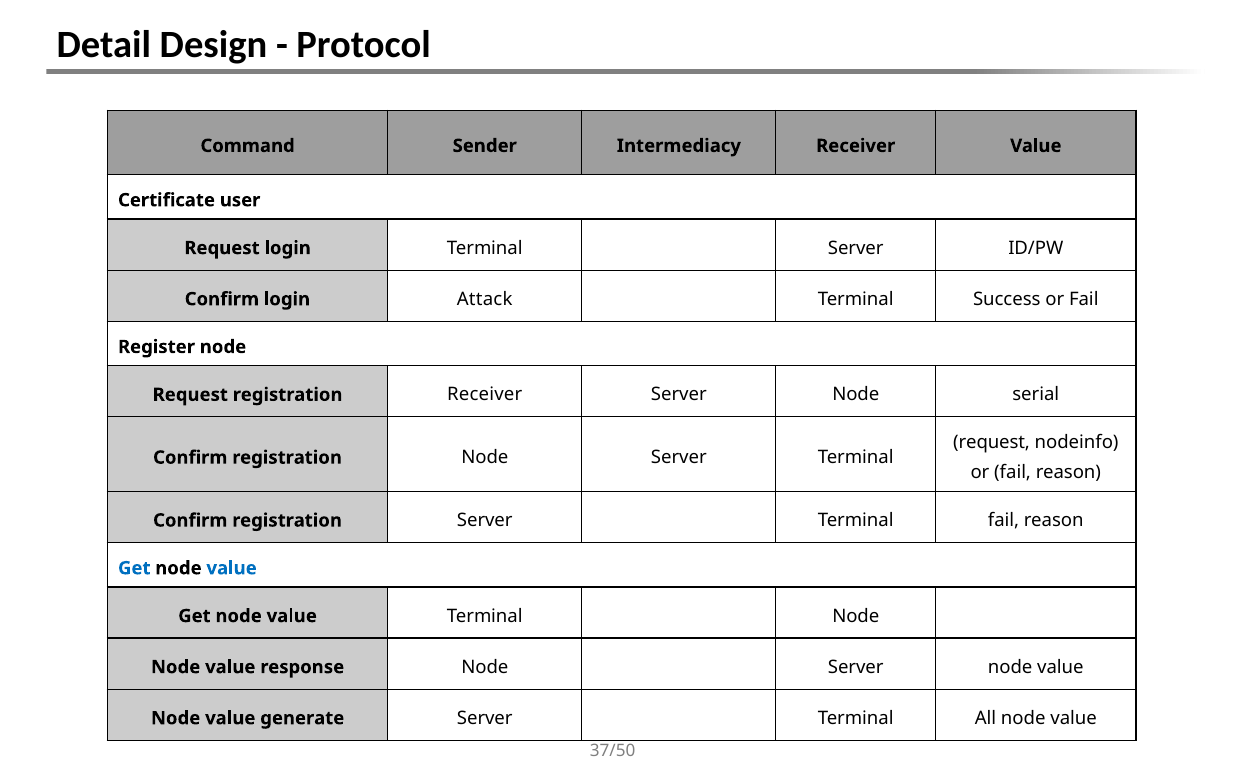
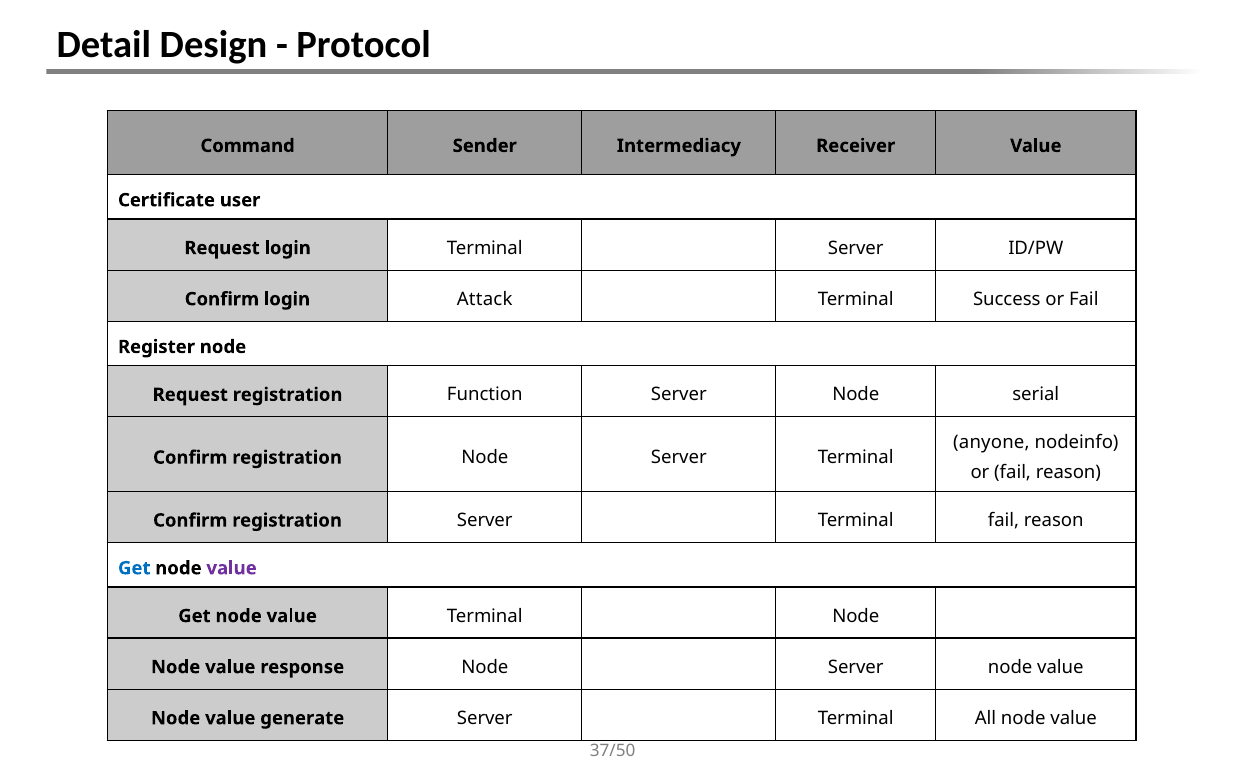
registration Receiver: Receiver -> Function (485, 395)
request: request -> anyone (991, 443)
value colour: blue -> purple (232, 569)
